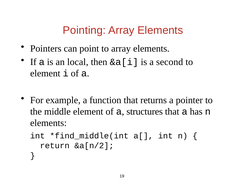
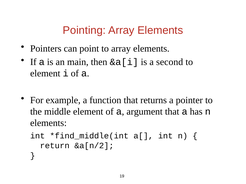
local: local -> main (78, 62)
structures: structures -> argument (145, 112)
